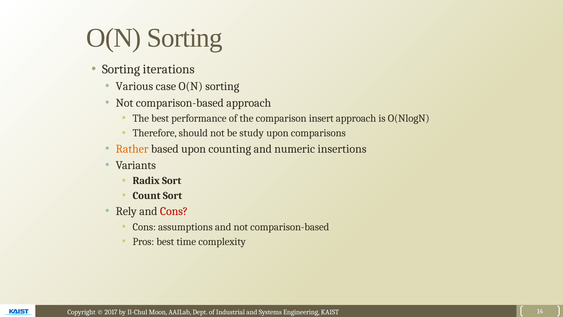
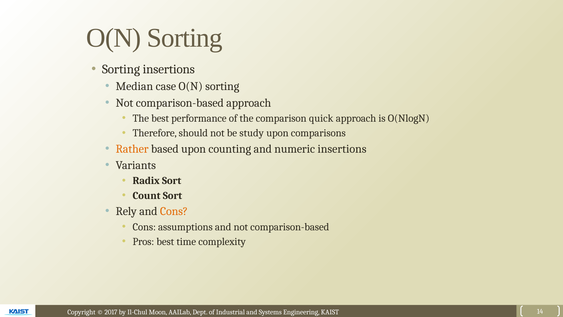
Sorting iterations: iterations -> insertions (169, 69)
Various: Various -> Median (134, 86)
insert: insert -> quick (321, 118)
Cons colour: red -> orange (174, 211)
